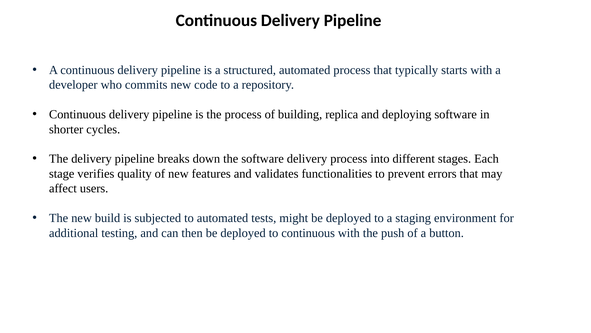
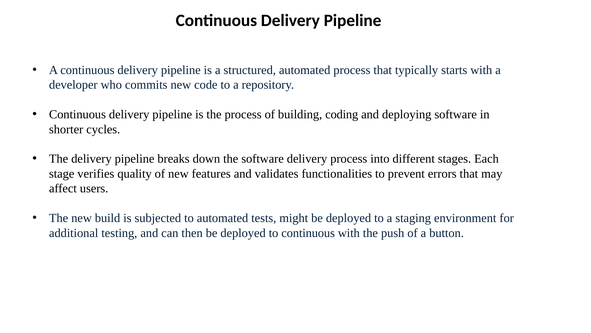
replica: replica -> coding (342, 114)
